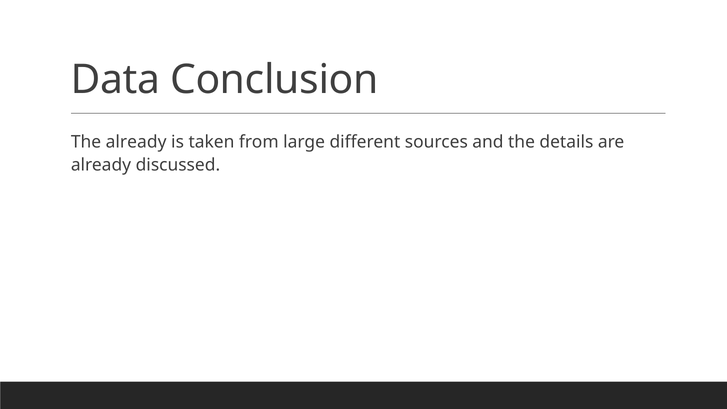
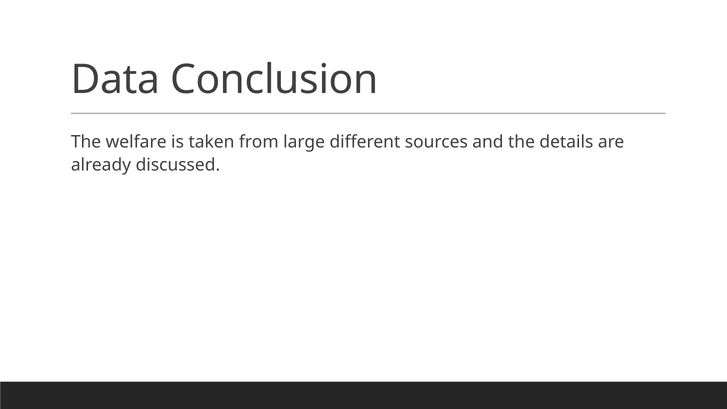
The already: already -> welfare (136, 142)
